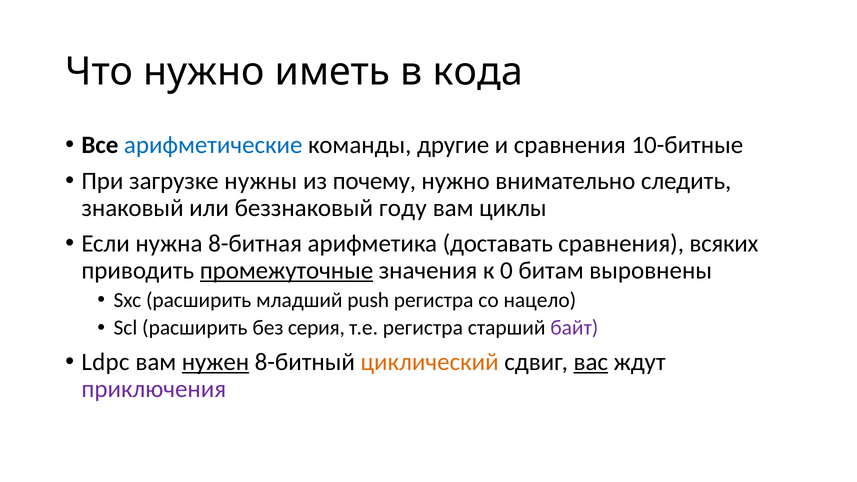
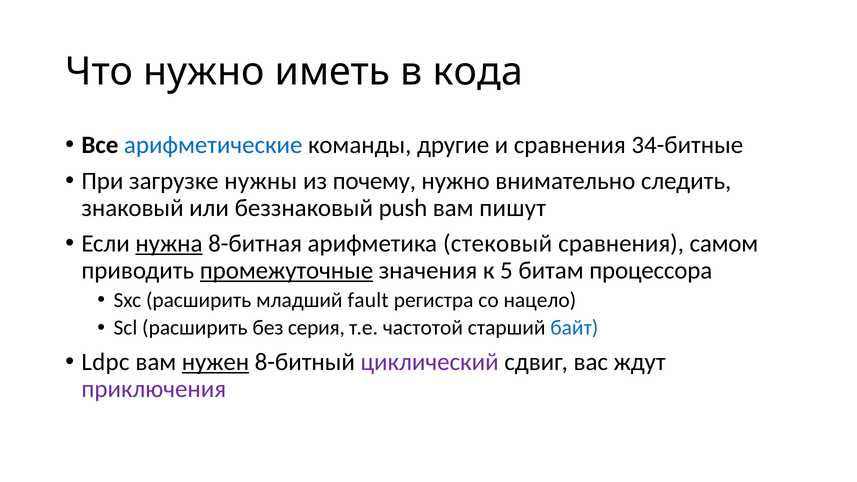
10-битные: 10-битные -> 34-битные (687, 145)
году: году -> push (403, 208)
циклы: циклы -> пишут (513, 208)
нужна underline: none -> present (169, 244)
доставать: доставать -> стековый (498, 244)
всяких: всяких -> самом (724, 244)
0: 0 -> 5 (506, 271)
выровнены: выровнены -> процессора (651, 271)
push: push -> fault (368, 300)
т.е регистра: регистра -> частотой (423, 328)
байт colour: purple -> blue (574, 328)
циклический colour: orange -> purple (430, 362)
вас underline: present -> none (591, 362)
